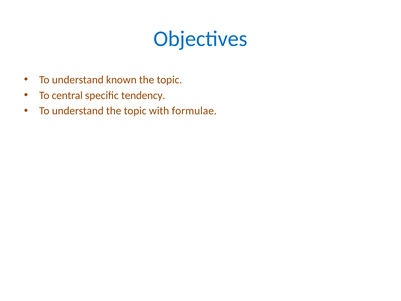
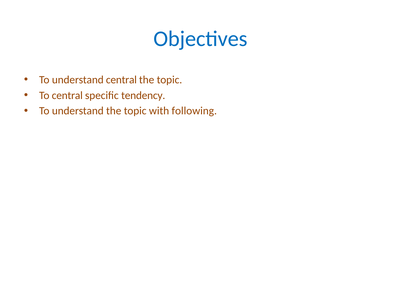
understand known: known -> central (121, 80)
formulae: formulae -> following (194, 111)
